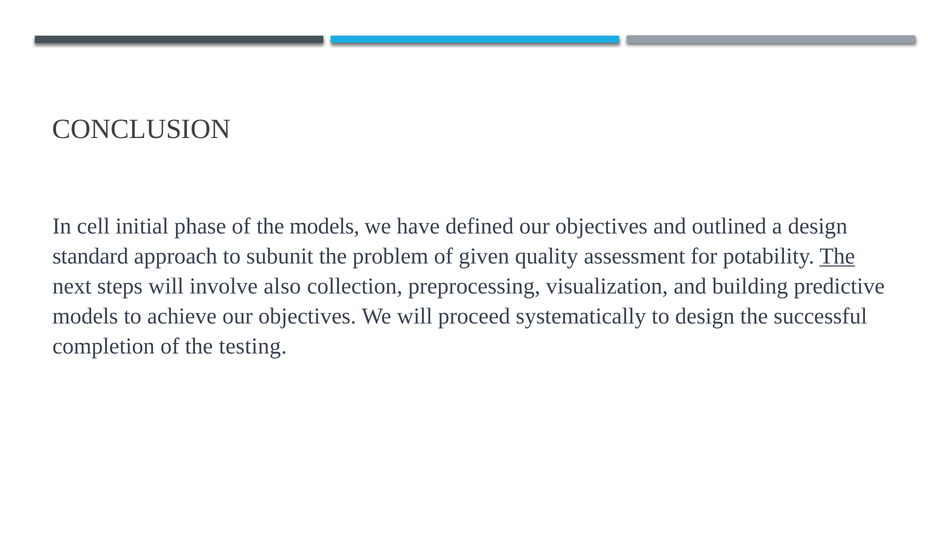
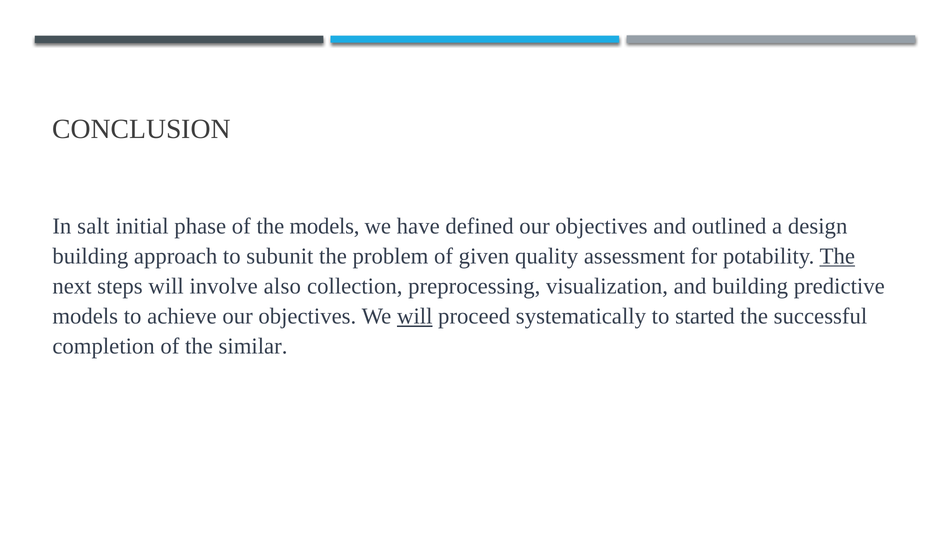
cell: cell -> salt (93, 226)
standard: standard -> building (90, 256)
will underline: none -> present (415, 316)
to design: design -> started (705, 316)
testing: testing -> similar (253, 346)
